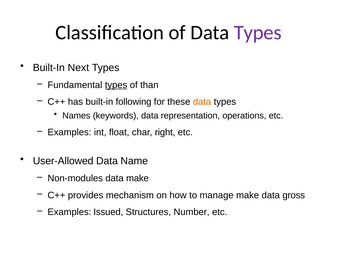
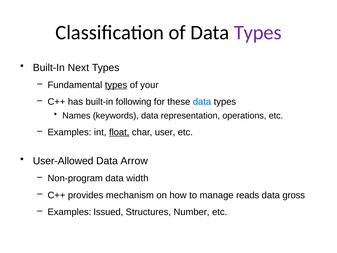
than: than -> your (149, 85)
data colour: orange -> blue (202, 102)
float underline: none -> present (119, 132)
right: right -> user (165, 132)
Name: Name -> Arrow (134, 161)
Non-modules: Non-modules -> Non-program (75, 178)
data make: make -> width (137, 178)
manage make: make -> reads (248, 195)
